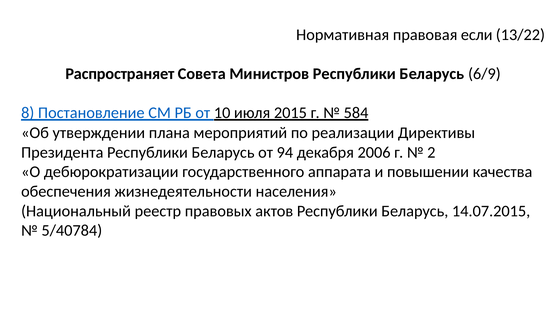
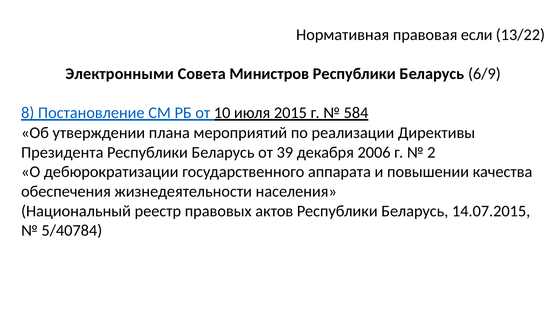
Распространяет: Распространяет -> Электронными (120, 74)
94: 94 -> 39 (285, 153)
